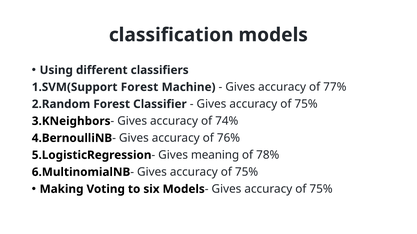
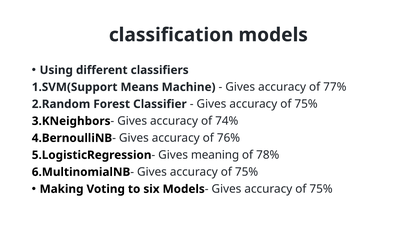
Forest: Forest -> Means (140, 87)
